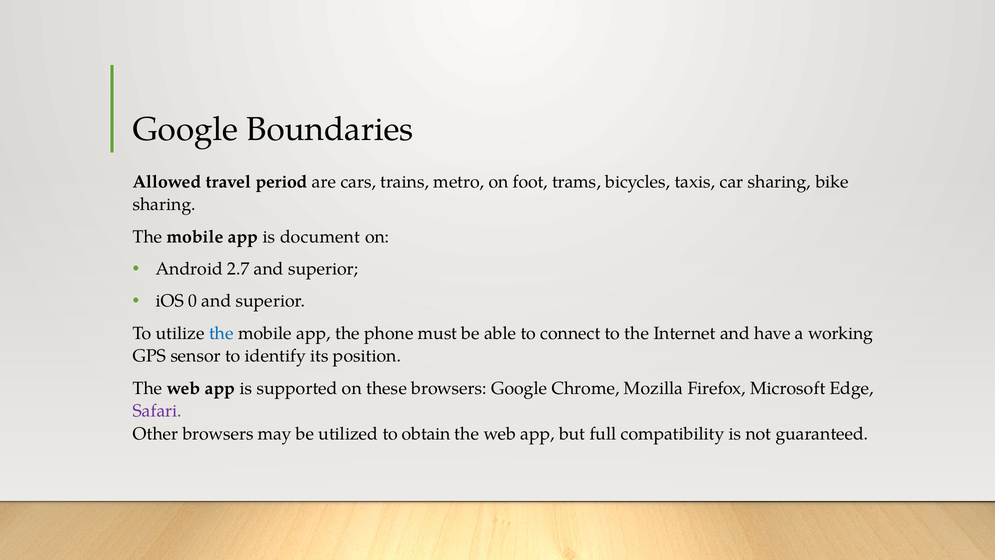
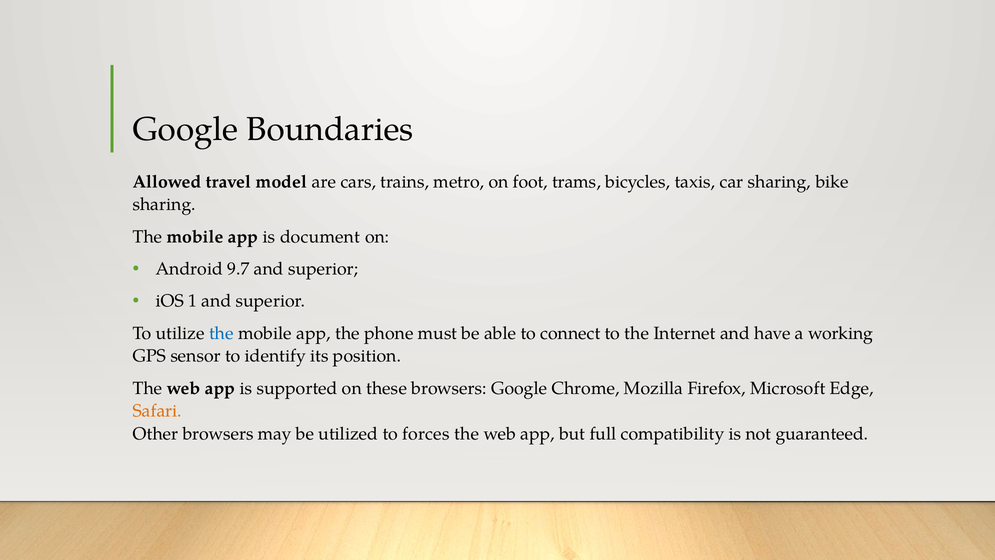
period: period -> model (281, 182)
2.7: 2.7 -> 9.7 (238, 269)
0: 0 -> 1 (193, 301)
Safari colour: purple -> orange (157, 411)
obtain: obtain -> forces (426, 434)
